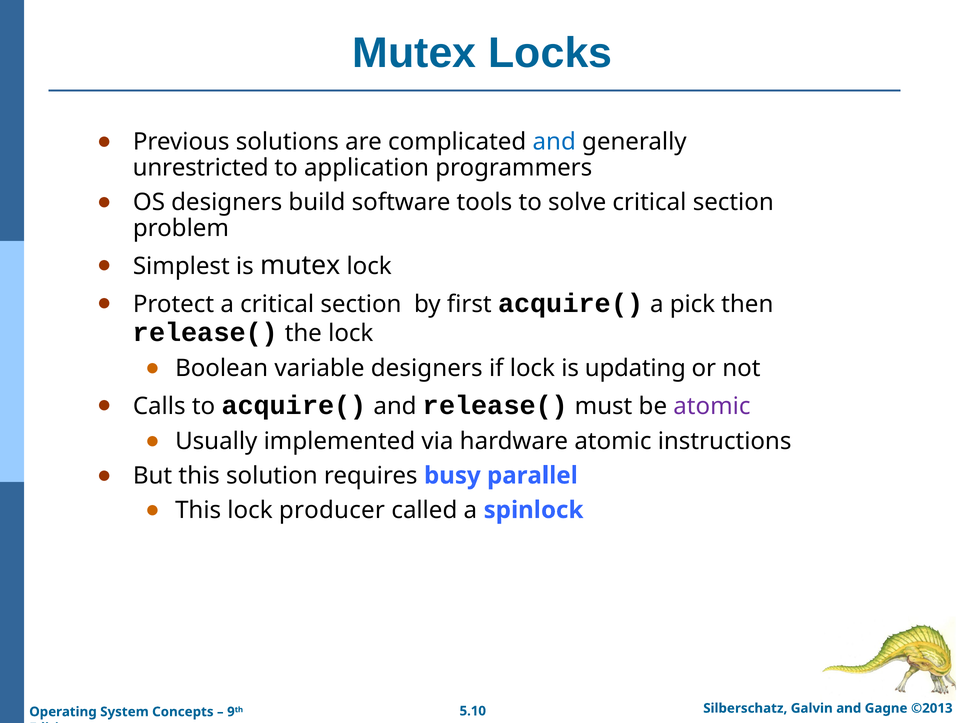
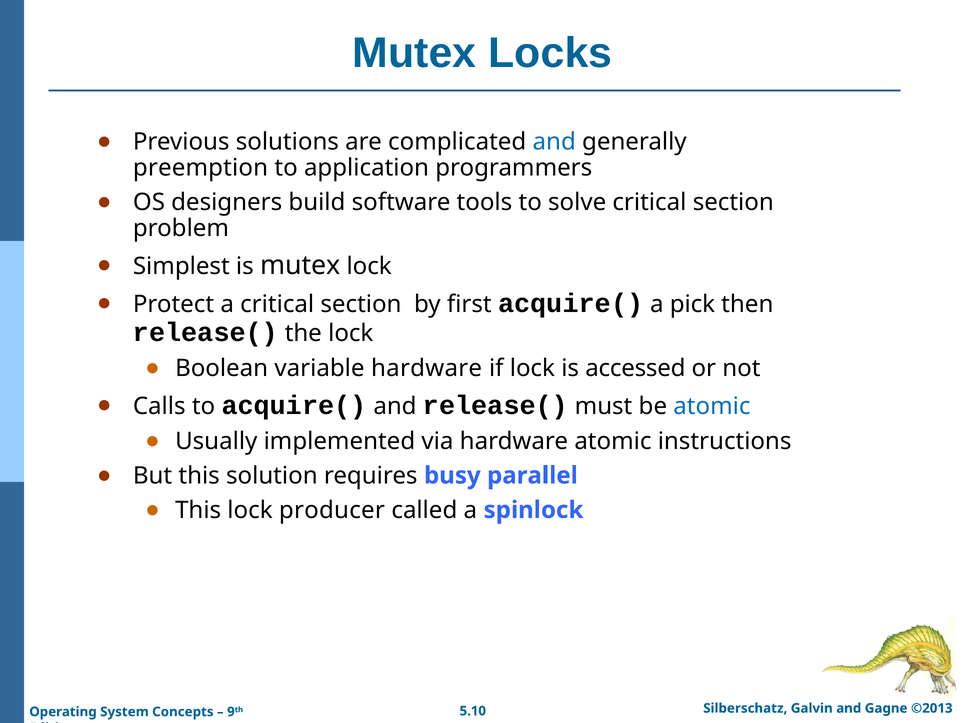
unrestricted: unrestricted -> preemption (200, 168)
variable designers: designers -> hardware (427, 369)
updating: updating -> accessed (635, 369)
atomic colour: purple -> blue (712, 407)
